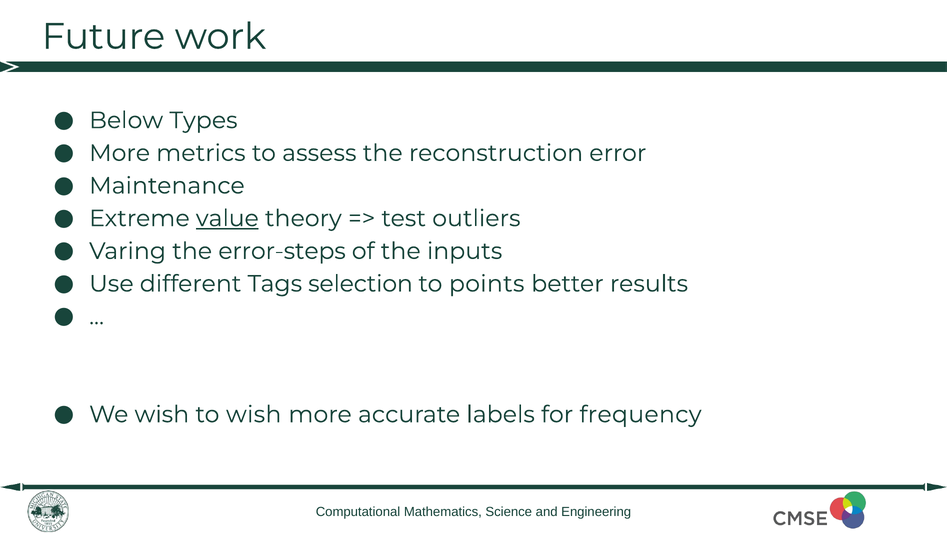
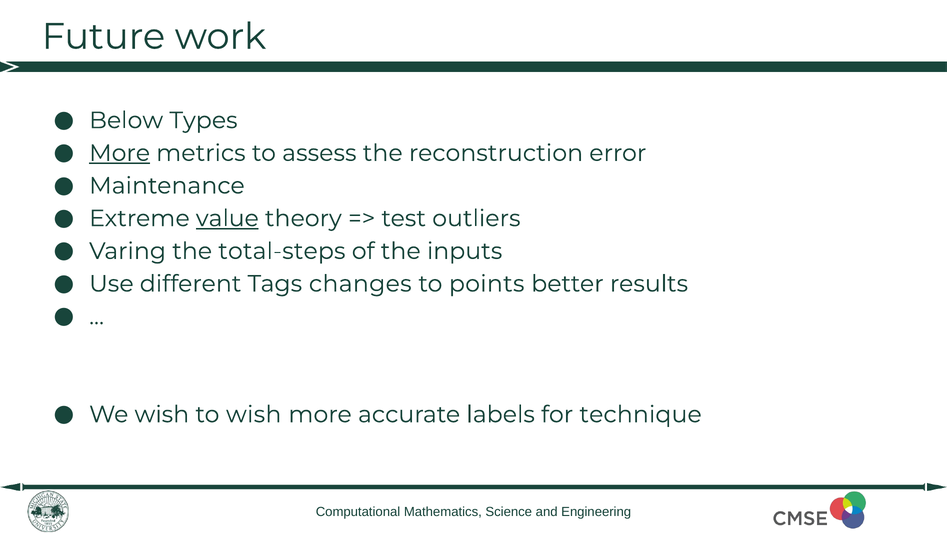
More underline: none -> present (120, 153)
error-steps: error-steps -> total-steps (282, 251)
selection: selection -> changes (360, 284)
frequency: frequency -> technique (641, 414)
